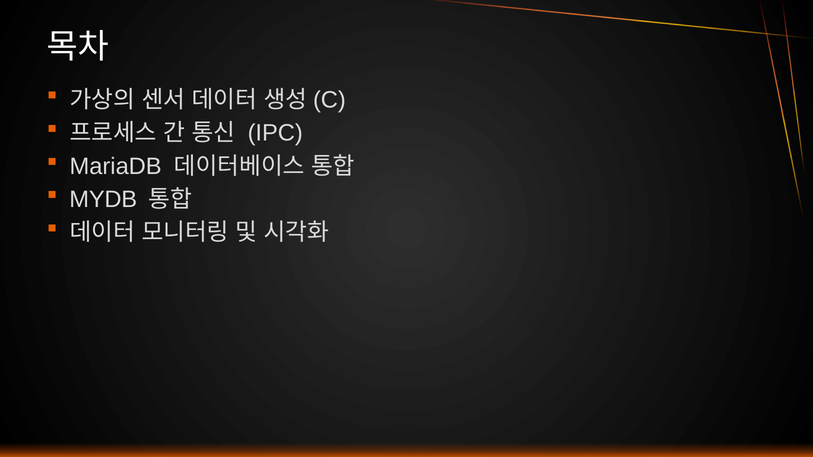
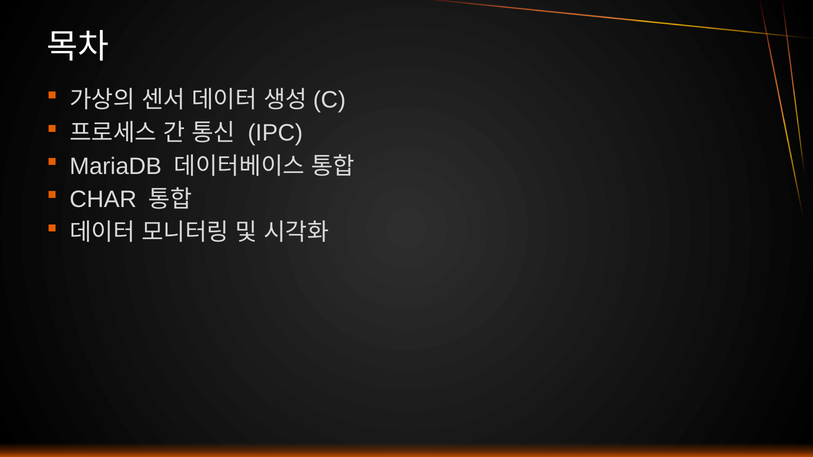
MYDB: MYDB -> CHAR (103, 200)
